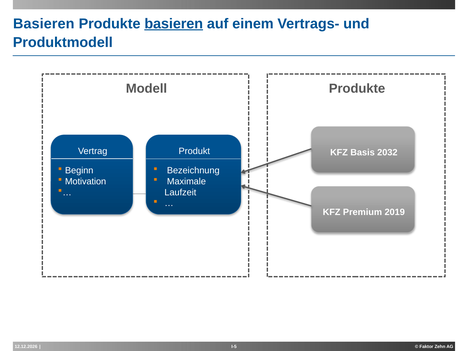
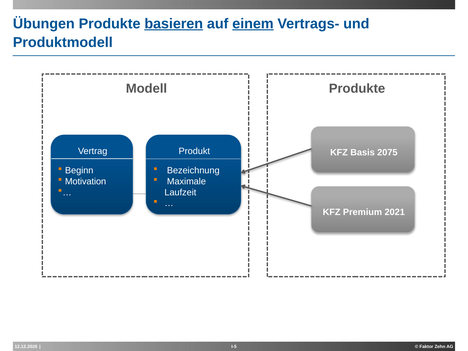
Basieren: Basieren -> Übungen (44, 24)
einem underline: none -> present (253, 24)
2032: 2032 -> 2075 (387, 152)
2019: 2019 -> 2021 (395, 212)
